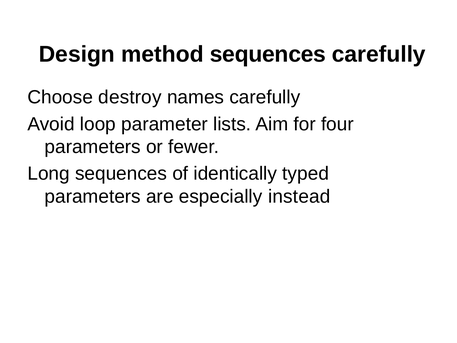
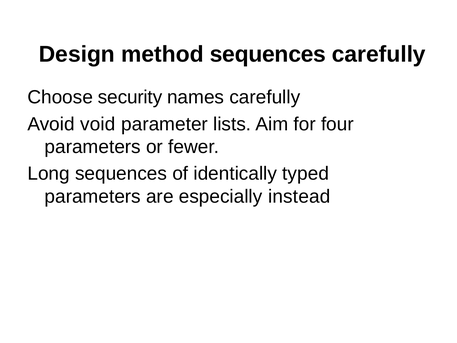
destroy: destroy -> security (130, 97)
loop: loop -> void (98, 124)
